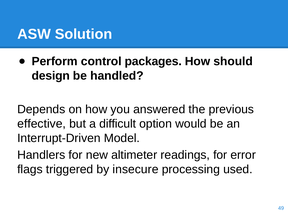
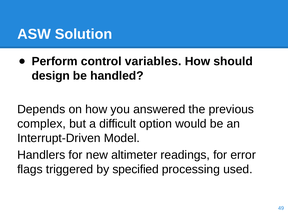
packages: packages -> variables (153, 61)
effective: effective -> complex (42, 124)
insecure: insecure -> specified (136, 169)
